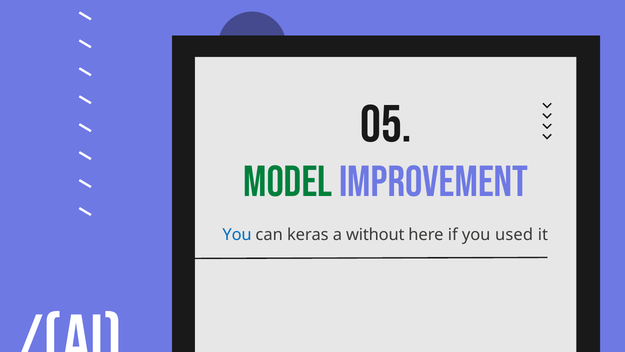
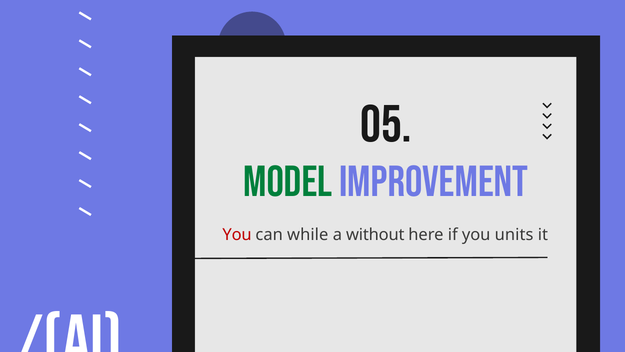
You colour: blue -> red (237, 234)
keras: keras -> while (308, 234)
used: used -> units (514, 234)
